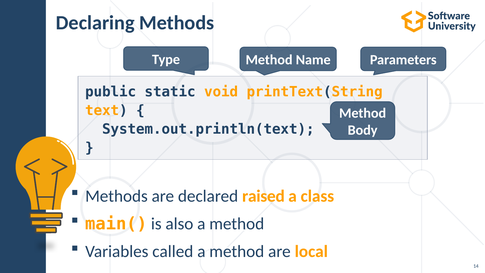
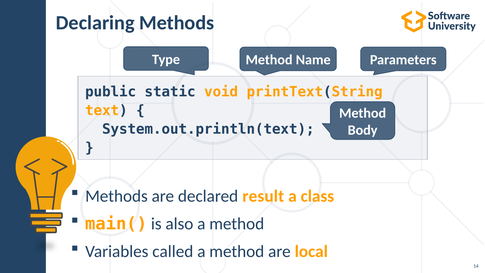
raised: raised -> result (263, 196)
